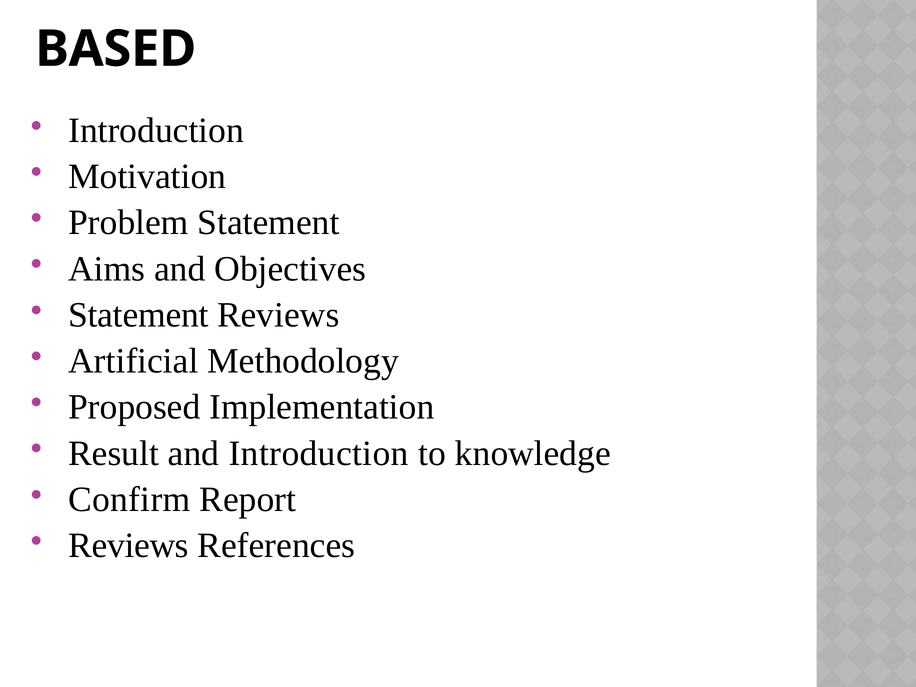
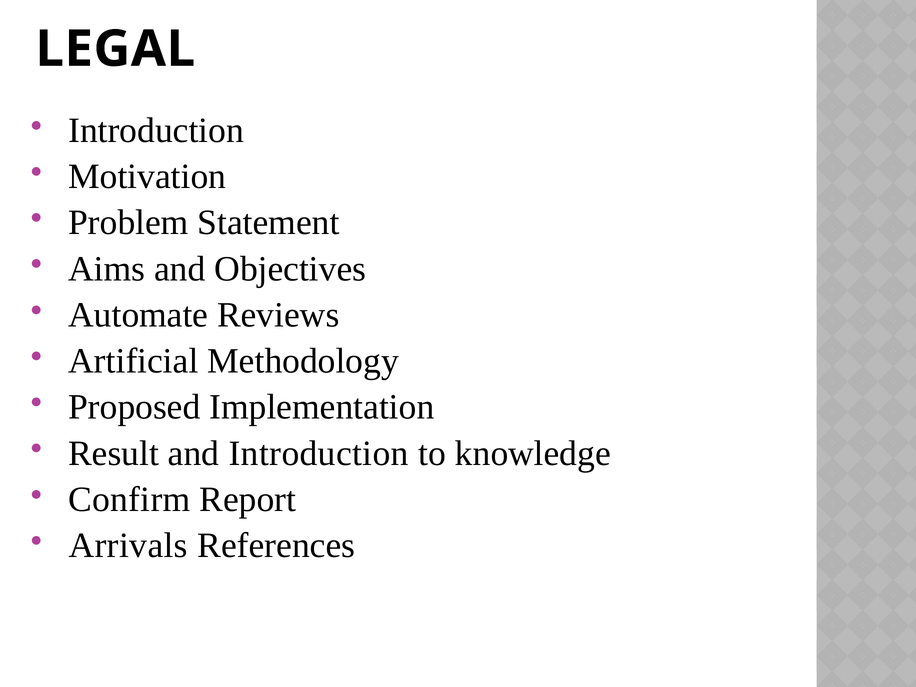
BASED: BASED -> LEGAL (115, 49)
Statement: Statement -> Automate (138, 315)
Reviews: Reviews -> Arrivals (128, 546)
